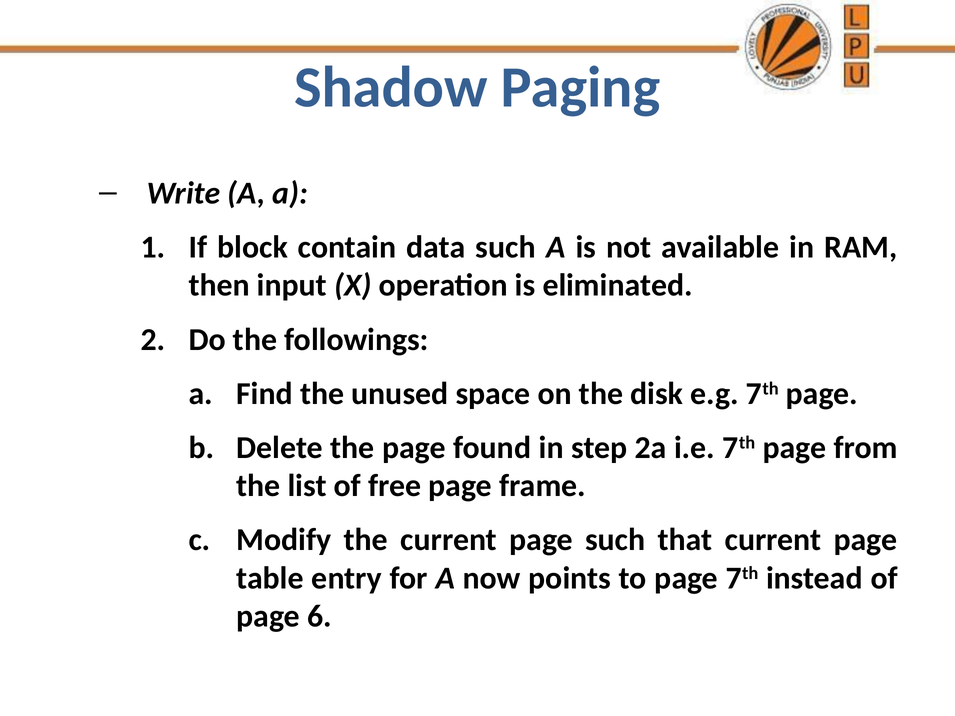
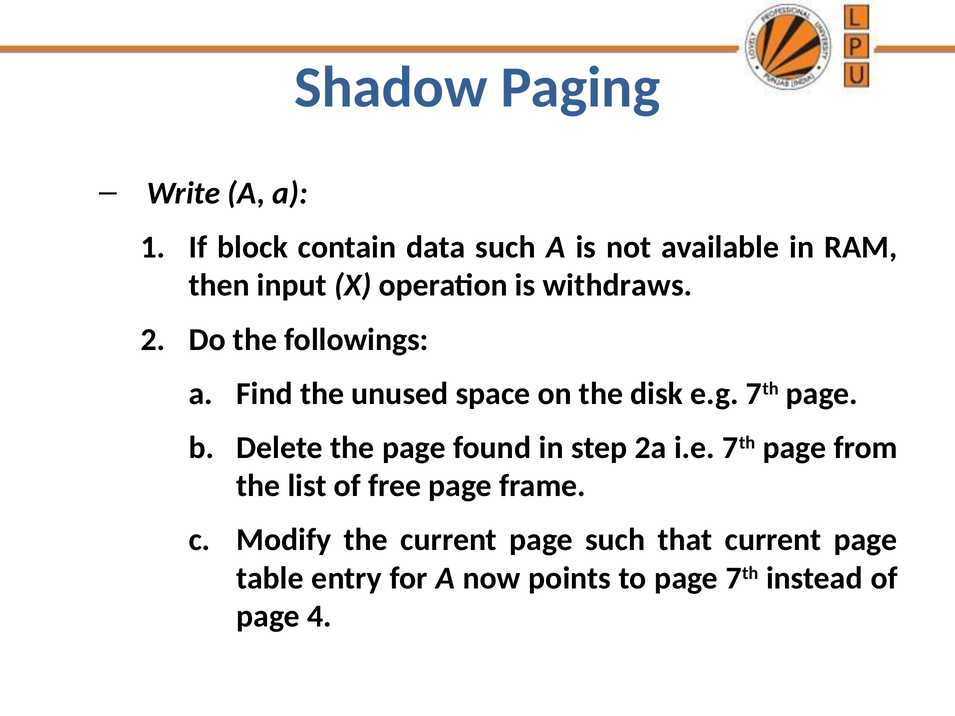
eliminated: eliminated -> withdraws (617, 286)
6: 6 -> 4 (319, 617)
